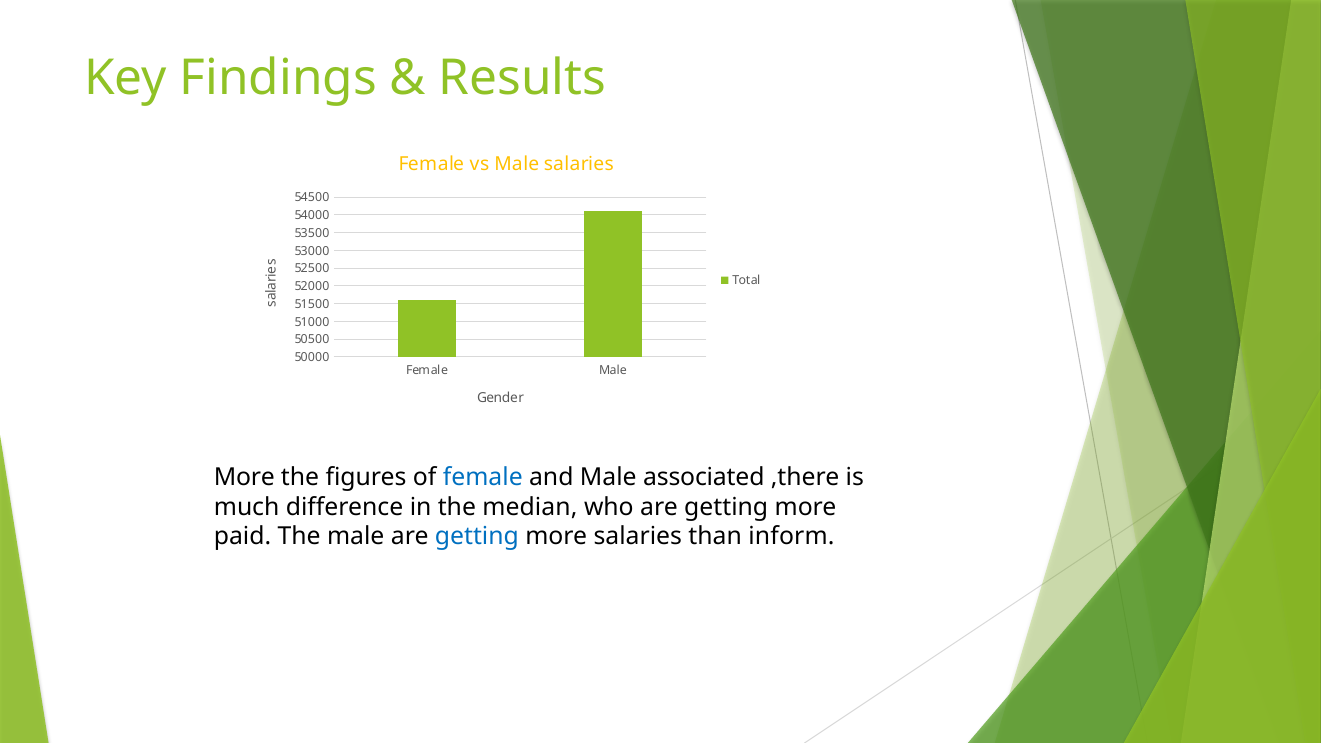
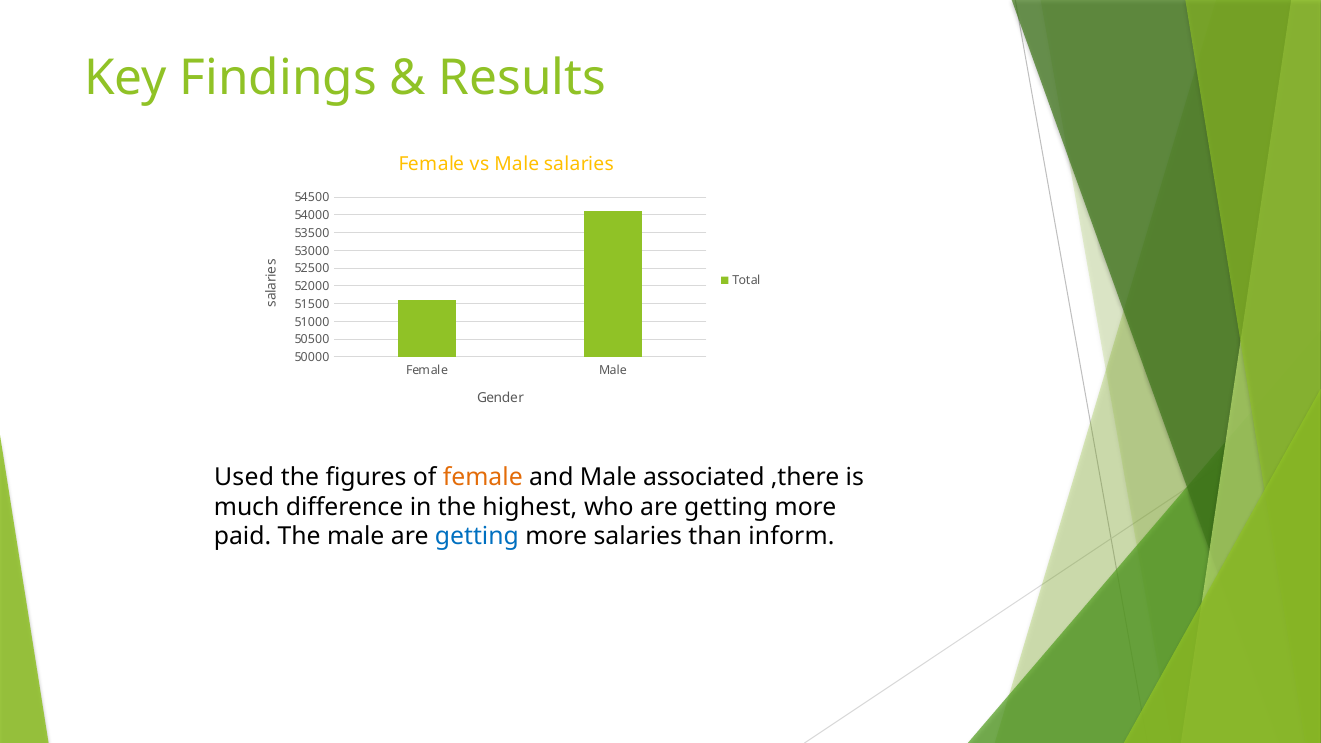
More: More -> Used (244, 477)
female colour: blue -> orange (483, 477)
median: median -> highest (530, 507)
